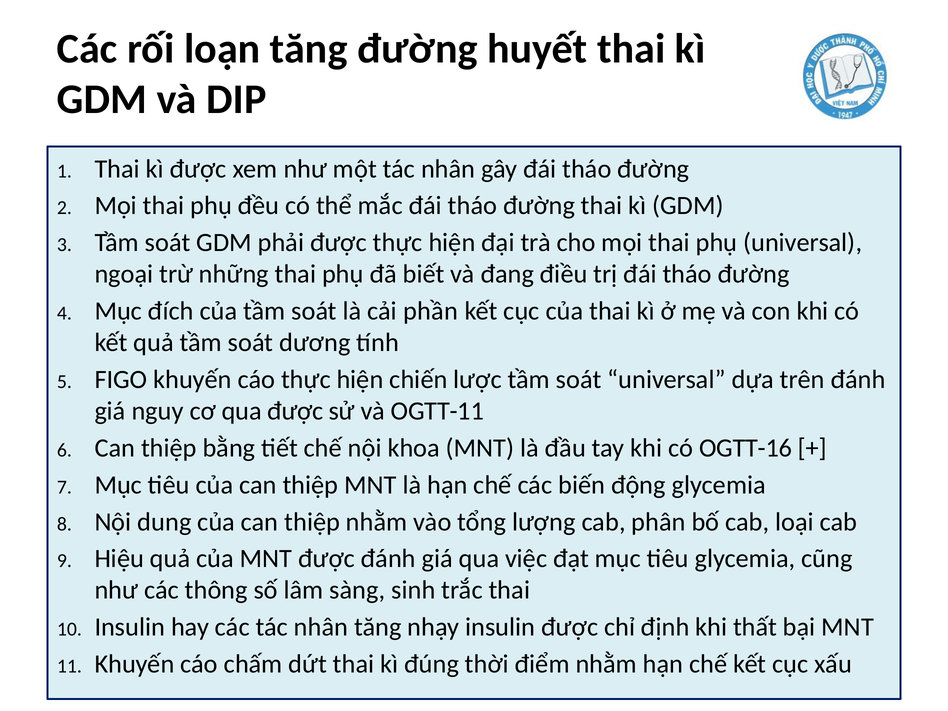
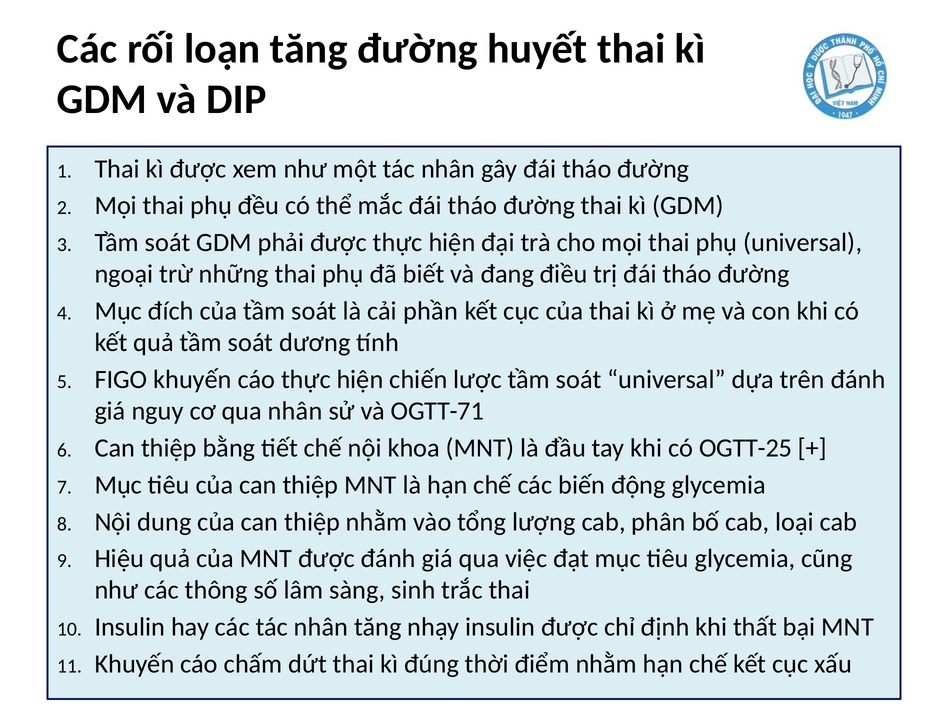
qua được: được -> nhân (295, 411)
OGTT-11: OGTT-11 -> OGTT-71 (437, 411)
OGTT-16: OGTT-16 -> OGTT-25 (746, 448)
